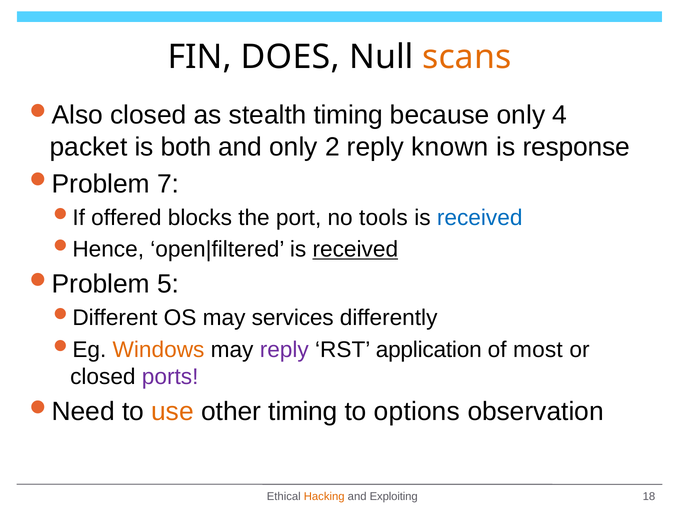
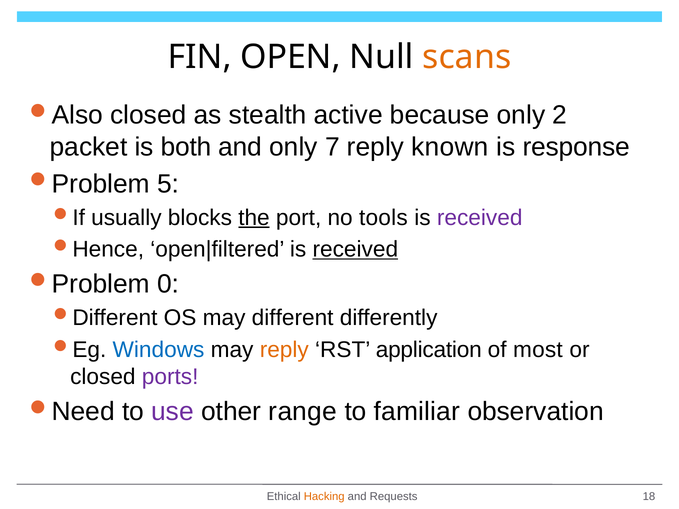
DOES: DOES -> OPEN (291, 57)
stealth timing: timing -> active (348, 115)
4: 4 -> 2 (560, 115)
2: 2 -> 7 (332, 147)
7: 7 -> 5 (168, 184)
offered: offered -> usually (126, 218)
the underline: none -> present (254, 218)
received colour: blue -> purple (480, 218)
5: 5 -> 0 (168, 284)
services: services -> different (293, 318)
Windows colour: orange -> blue (159, 350)
reply colour: purple -> orange (284, 350)
use colour: orange -> purple (173, 412)
other timing: timing -> range (303, 412)
options: options -> familiar (417, 412)
Exploiting: Exploiting -> Requests (394, 497)
